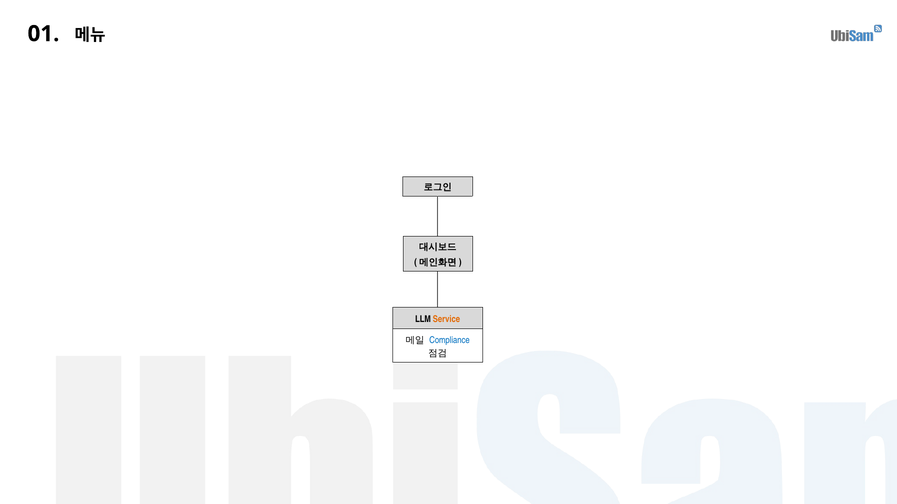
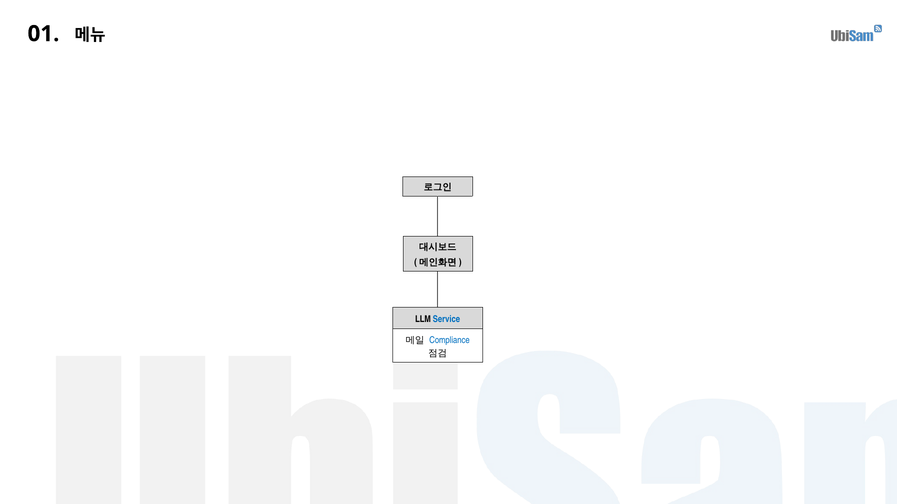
Service colour: orange -> blue (446, 319)
